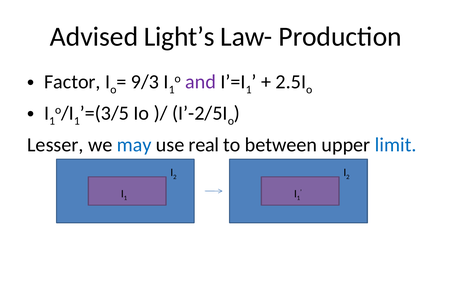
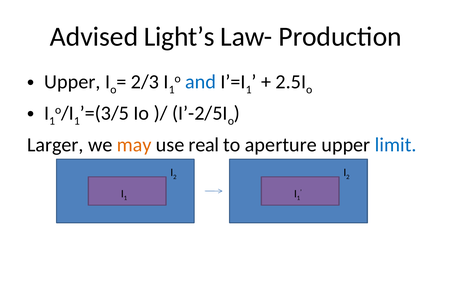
Factor: Factor -> Upper (72, 82)
9/3: 9/3 -> 2/3 (145, 82)
and colour: purple -> blue (201, 82)
Lesser: Lesser -> Larger (55, 145)
may colour: blue -> orange (134, 145)
between: between -> aperture (281, 145)
